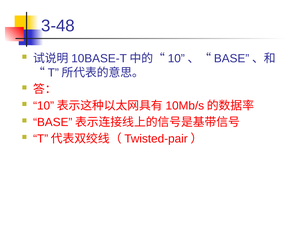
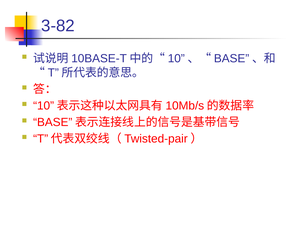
3-48: 3-48 -> 3-82 (58, 26)
